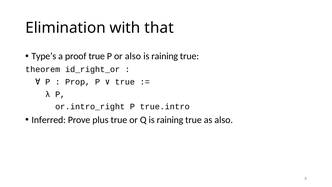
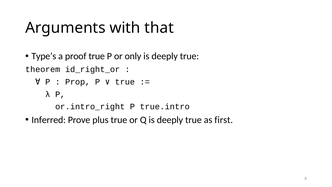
Elimination: Elimination -> Arguments (65, 28)
or also: also -> only (133, 56)
raining: raining -> deeply (165, 56)
Q is raining: raining -> deeply (170, 120)
as also: also -> first (224, 120)
